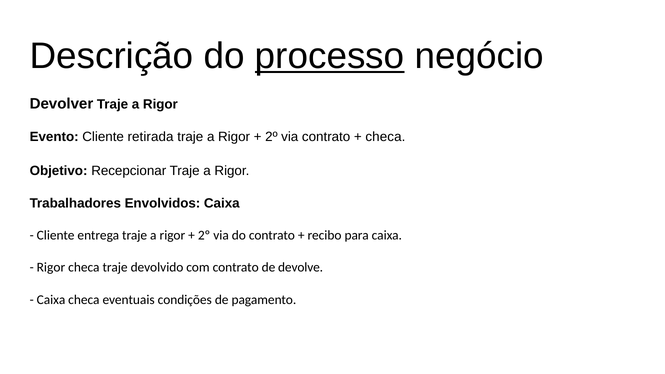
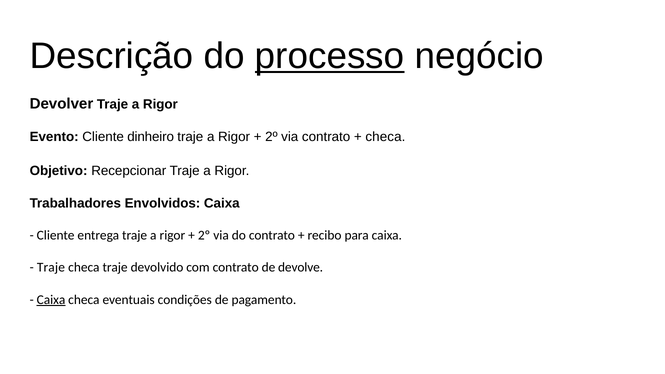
retirada: retirada -> dinheiro (151, 137)
Rigor: Rigor -> Traje (51, 268)
Caixa underline: none -> present (51, 300)
